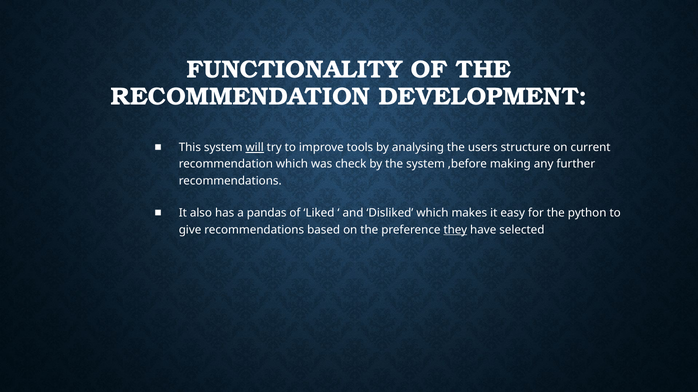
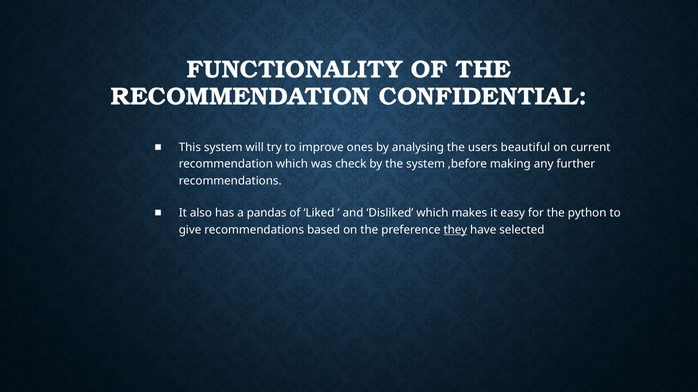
DEVELOPMENT: DEVELOPMENT -> CONFIDENTIAL (483, 97)
will underline: present -> none (255, 148)
tools: tools -> ones (360, 148)
structure: structure -> beautiful (525, 148)
